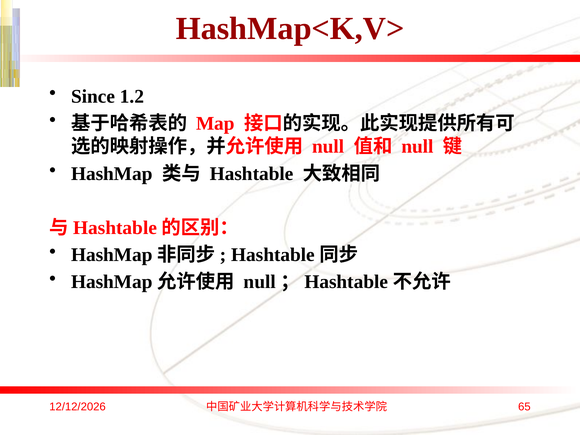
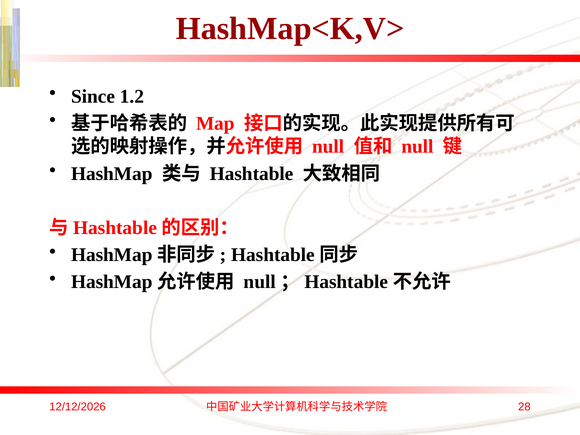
65: 65 -> 28 (524, 407)
